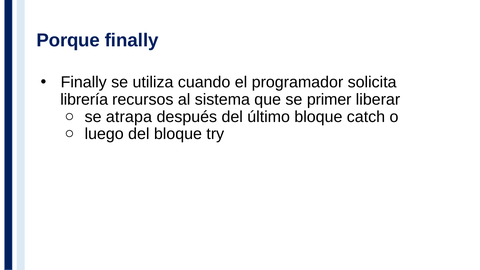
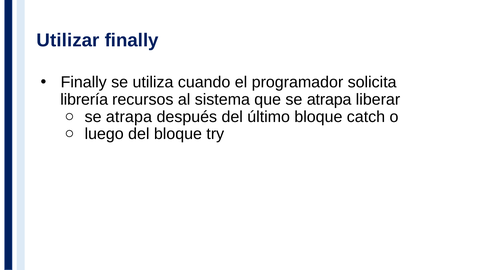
Porque: Porque -> Utilizar (68, 40)
que se primer: primer -> atrapa (329, 99)
